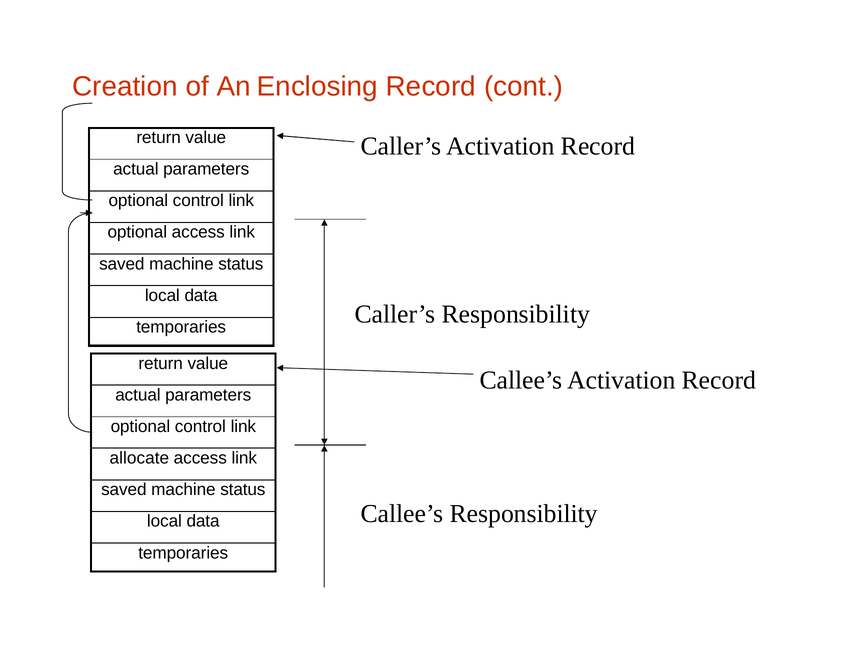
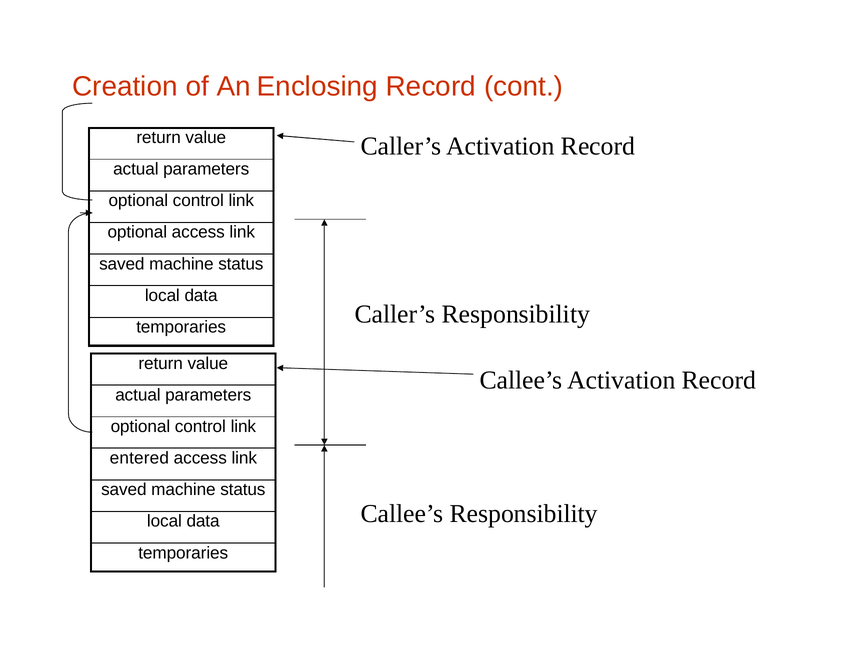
allocate: allocate -> entered (139, 458)
